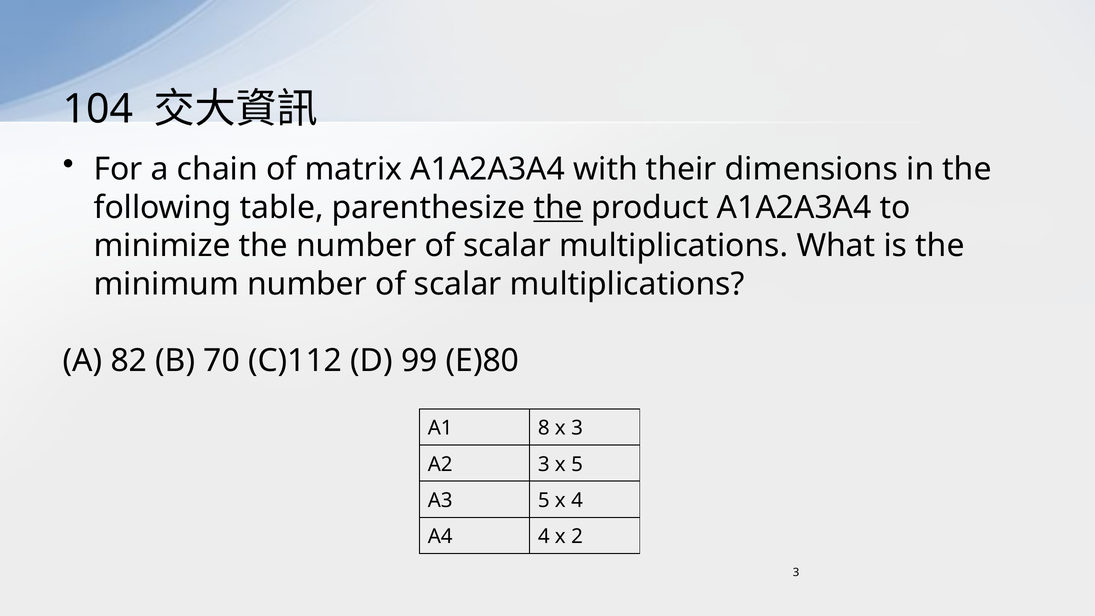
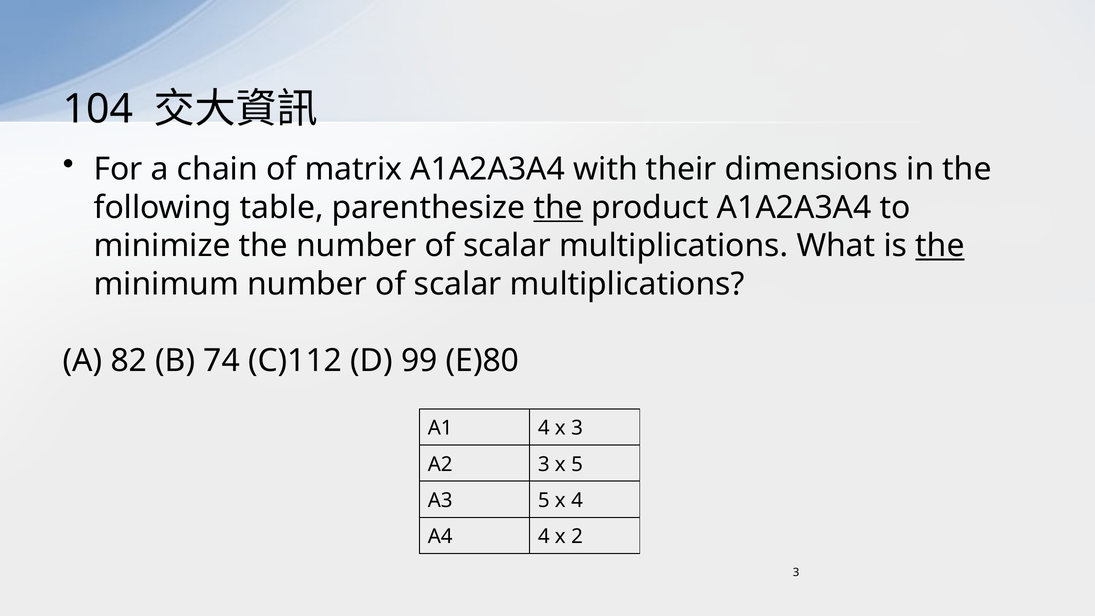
the underline: none -> present (940, 246)
70: 70 -> 74 (222, 361)
A1 8: 8 -> 4 (544, 428)
